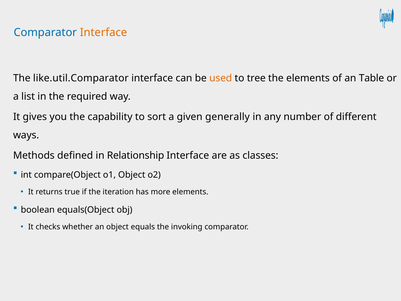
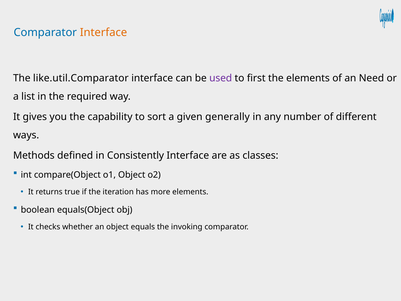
used colour: orange -> purple (221, 78)
tree: tree -> first (256, 78)
Table: Table -> Need (371, 78)
Relationship: Relationship -> Consistently (136, 155)
